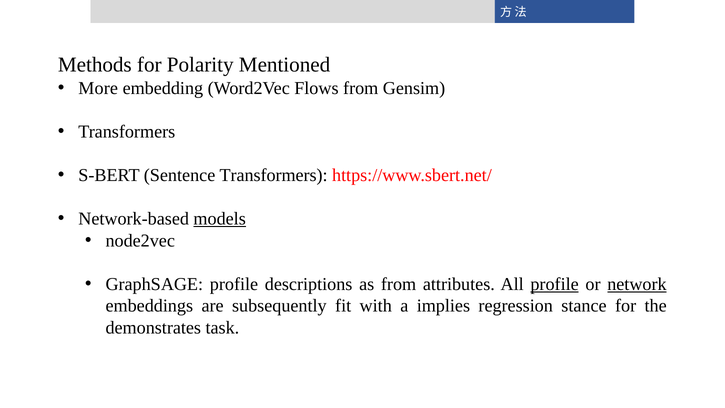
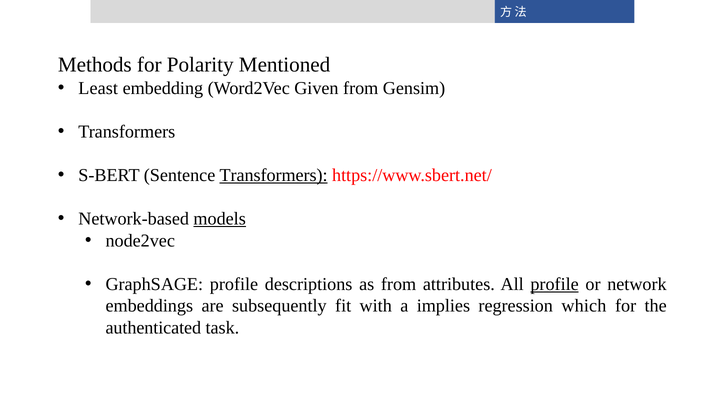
More: More -> Least (98, 88)
Flows: Flows -> Given (316, 88)
Transformers underline: none -> present (274, 175)
network underline: present -> none (637, 284)
stance: stance -> which (584, 306)
demonstrates: demonstrates -> authenticated (153, 328)
